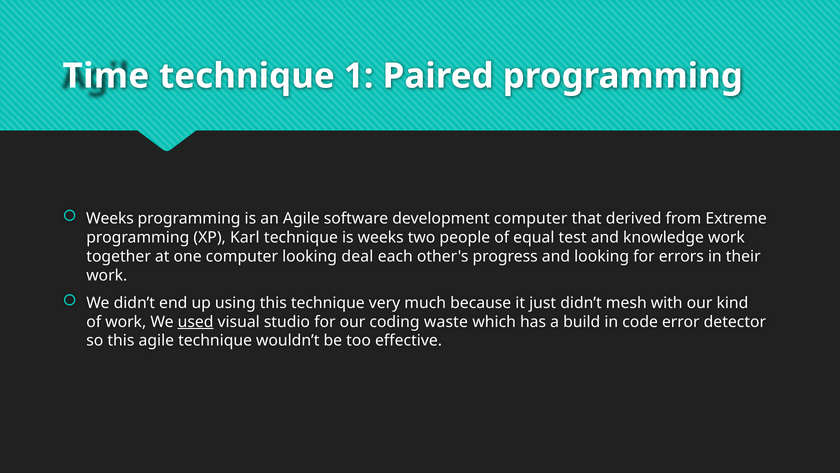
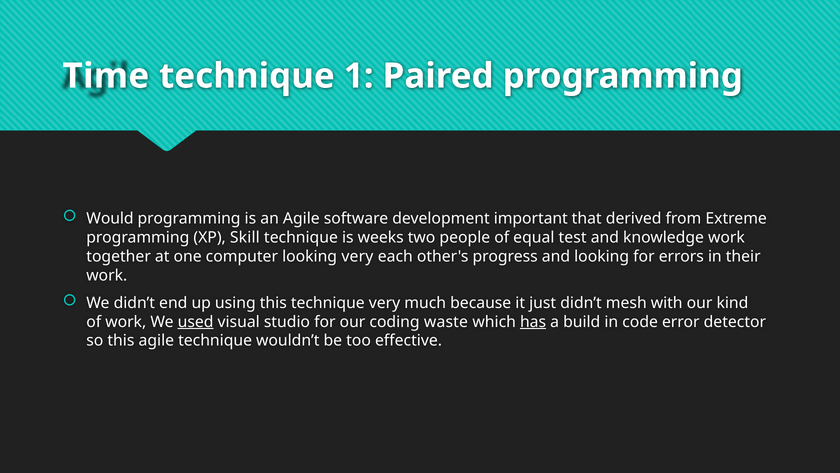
Weeks: Weeks -> Would (110, 219)
development computer: computer -> important (531, 219)
Karl: Karl -> Skill (245, 237)
looking deal: deal -> very (357, 256)
has underline: none -> present (533, 321)
